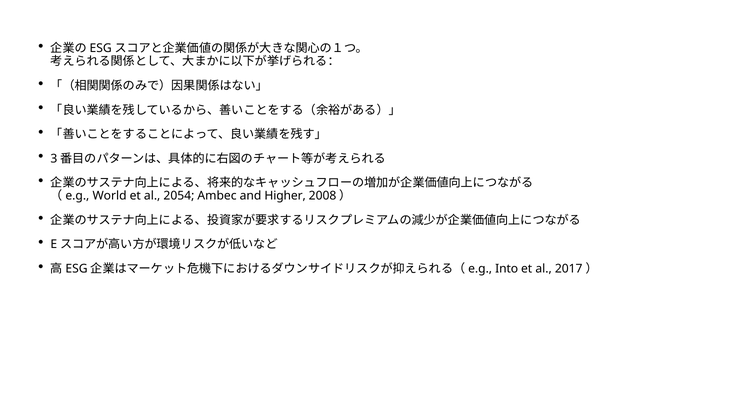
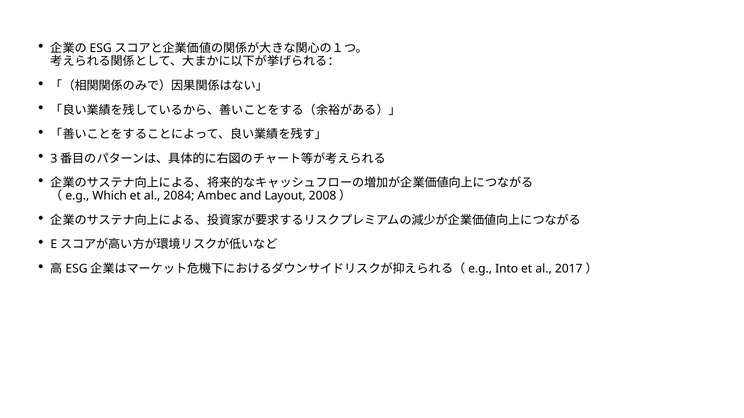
World: World -> Which (110, 196)
2054: 2054 -> 2084 (179, 196)
Higher: Higher -> Layout (285, 196)
